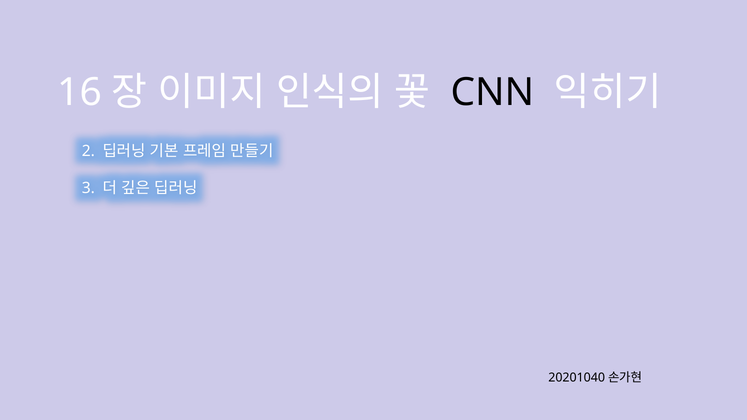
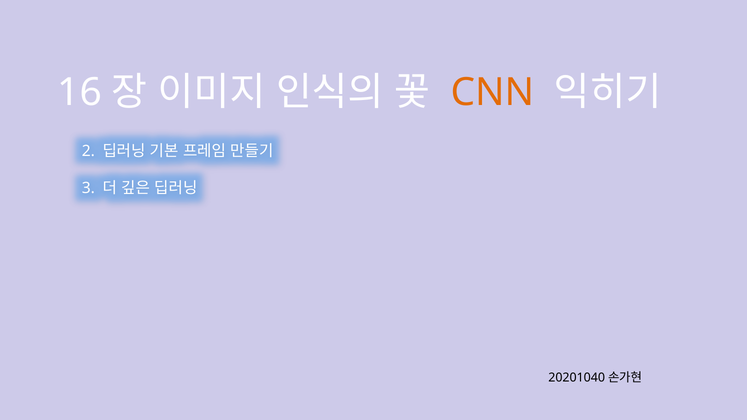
CNN colour: black -> orange (493, 92)
